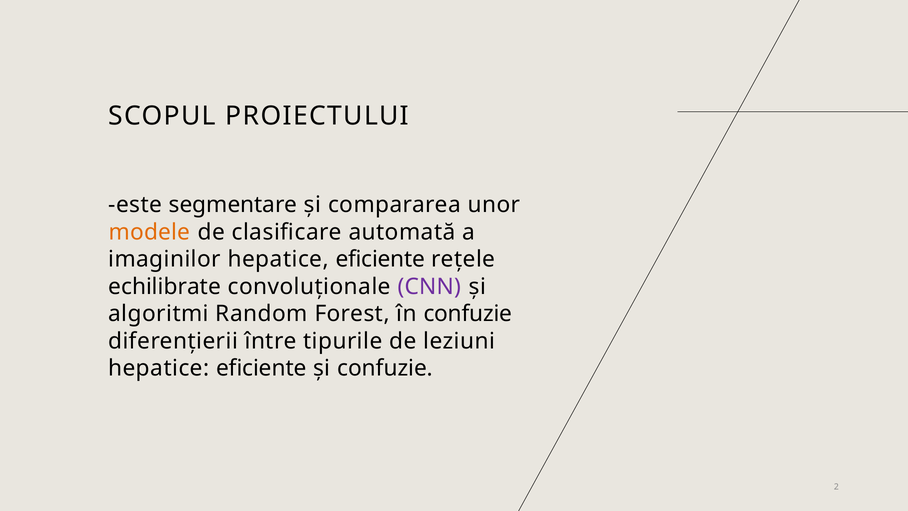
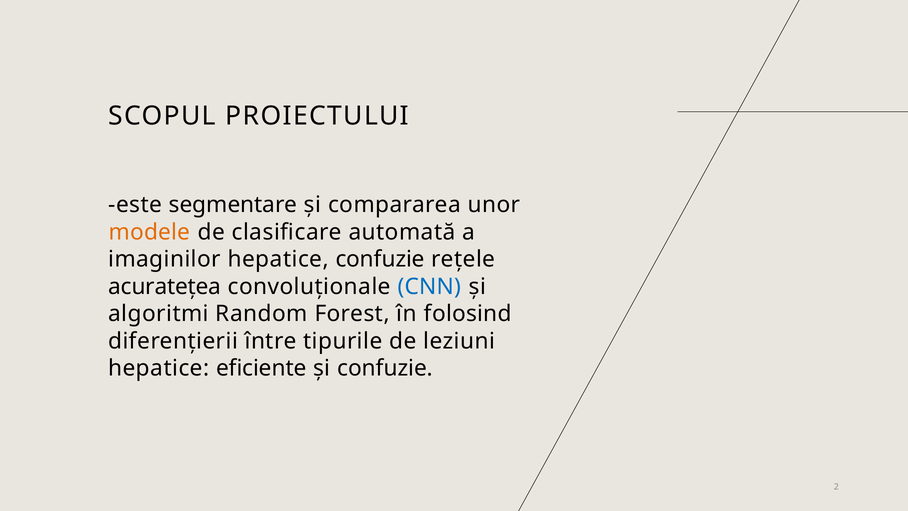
imaginilor hepatice eficiente: eficiente -> confuzie (380, 259)
echilibrate: echilibrate -> acuratețea (165, 286)
CNN colour: purple -> blue (430, 286)
în confuzie: confuzie -> folosind (468, 314)
